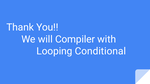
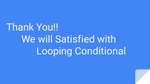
Compiler: Compiler -> Satisfied (75, 39)
